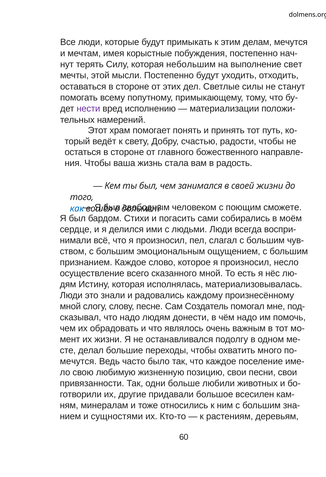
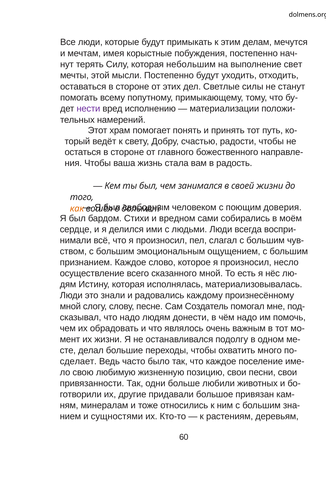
сможете: сможете -> доверия (282, 207)
как colour: blue -> orange (77, 208)
погасить: погасить -> вредном (177, 218)
мечутся: мечутся -> сделает (78, 361)
всесилен: всесилен -> привязан (255, 394)
